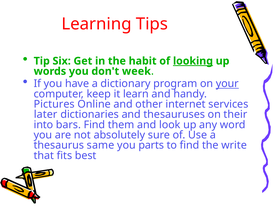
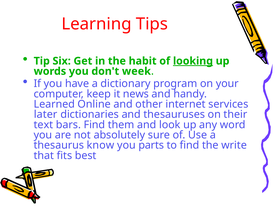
your underline: present -> none (227, 84)
learn: learn -> news (136, 94)
Pictures: Pictures -> Learned (54, 104)
into: into -> text (43, 125)
same: same -> know (101, 145)
